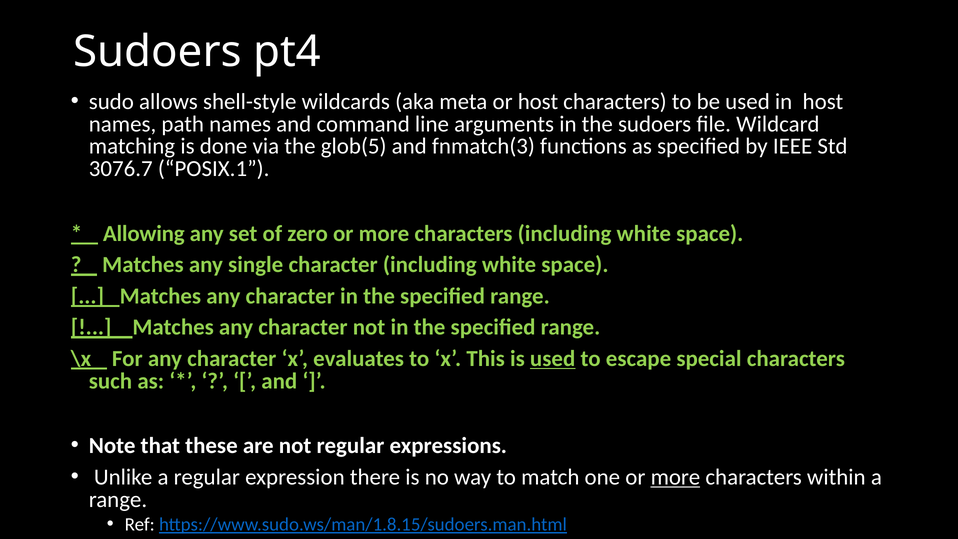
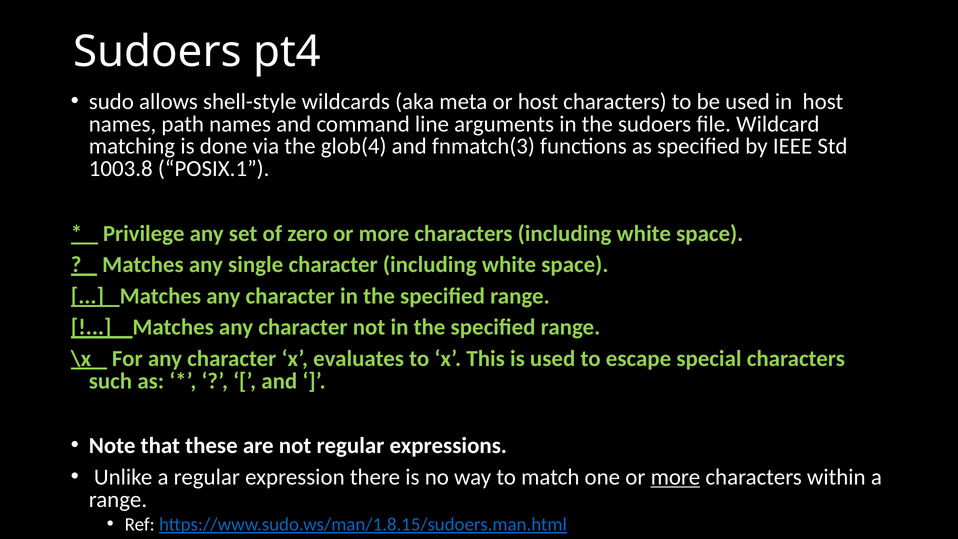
glob(5: glob(5 -> glob(4 (354, 146)
3076.7: 3076.7 -> 1003.8 (121, 169)
Allowing: Allowing -> Privilege (144, 234)
used underline: present -> none (553, 359)
